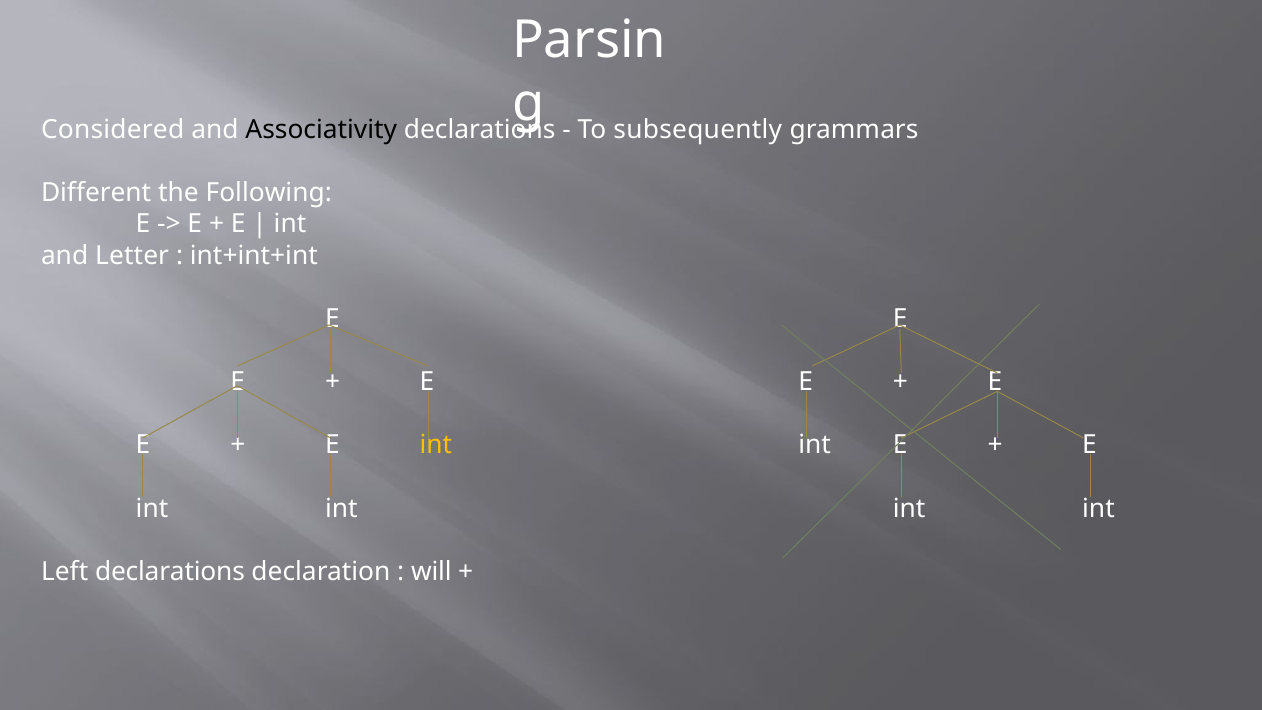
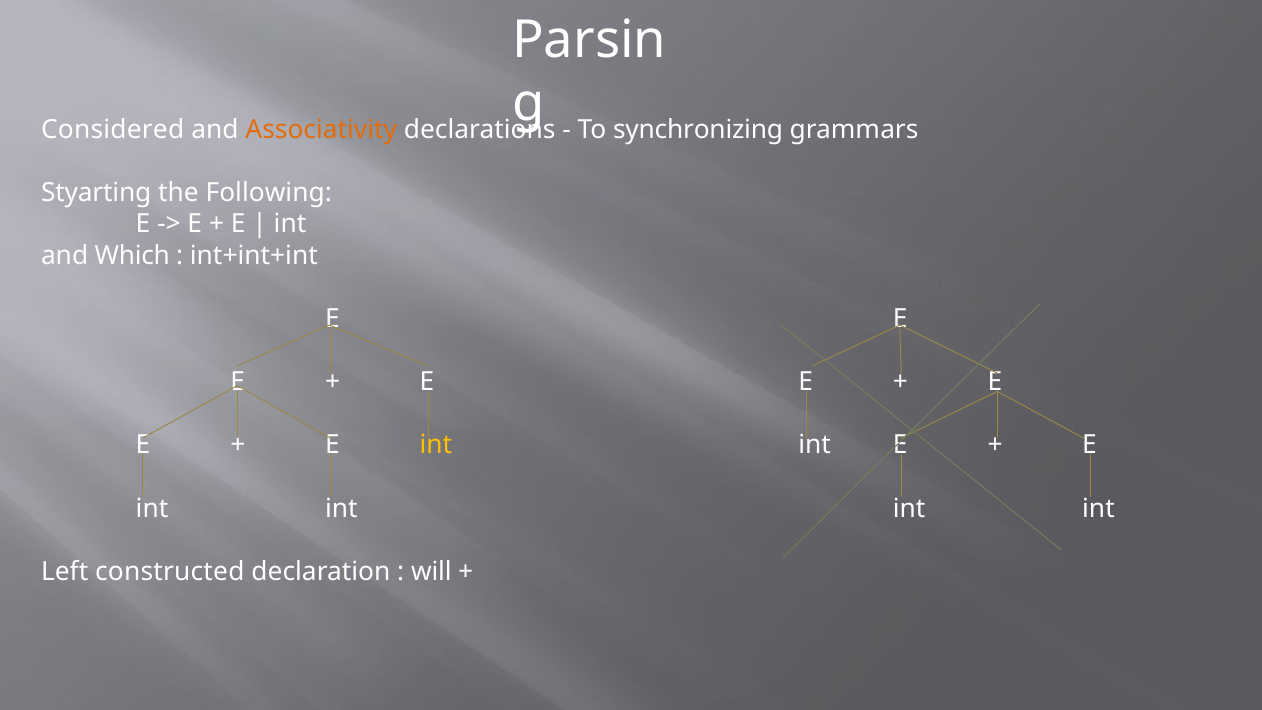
Associativity colour: black -> orange (321, 130)
subsequently: subsequently -> synchronizing (698, 130)
Different: Different -> Styarting (96, 193)
Letter: Letter -> Which (132, 256)
Left declarations: declarations -> constructed (170, 571)
